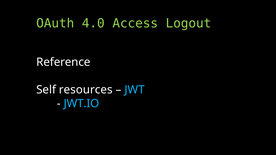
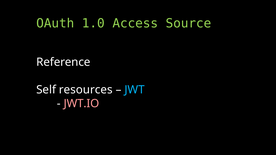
4.0: 4.0 -> 1.0 (93, 23)
Logout: Logout -> Source (189, 23)
JWT.IO colour: light blue -> pink (81, 104)
